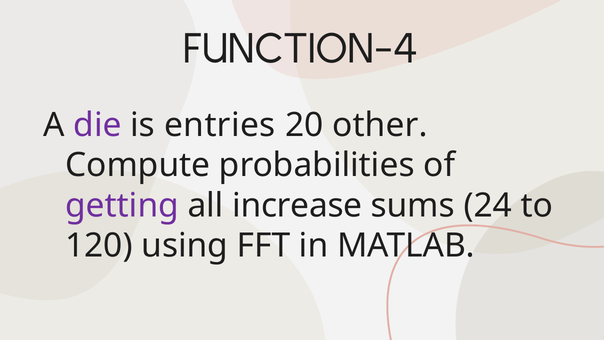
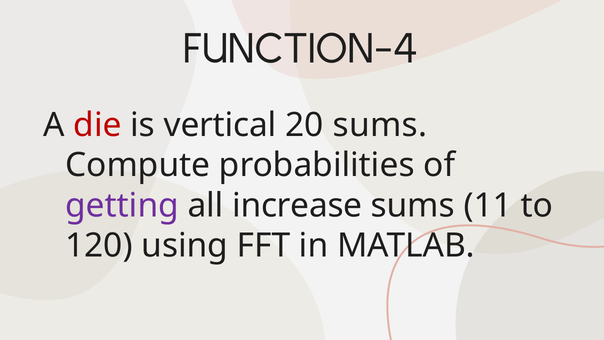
die colour: purple -> red (98, 125)
entries: entries -> vertical (220, 125)
20 other: other -> sums (380, 125)
24: 24 -> 11 (488, 205)
